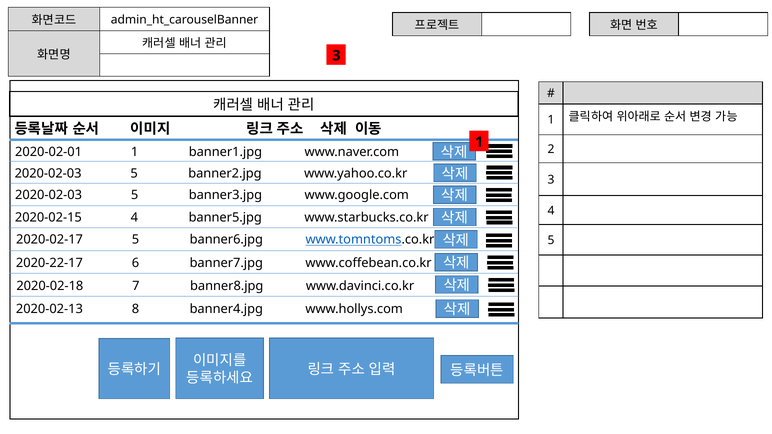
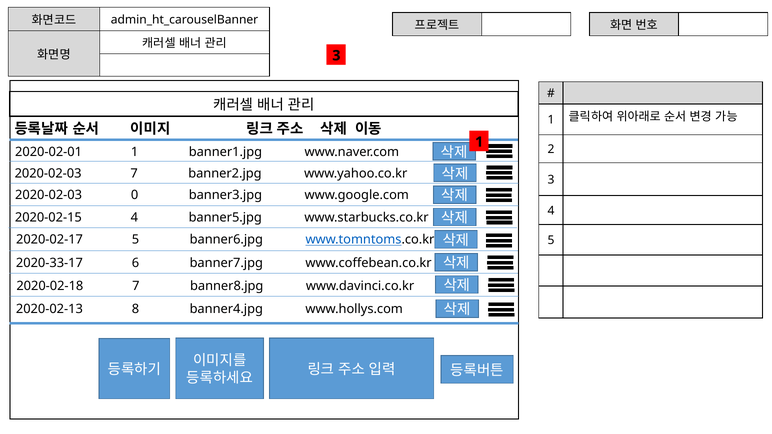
5: 5 -> 7 (134, 173)
5: 5 -> 0 (135, 195)
2020-22-17: 2020-22-17 -> 2020-33-17 (49, 263)
